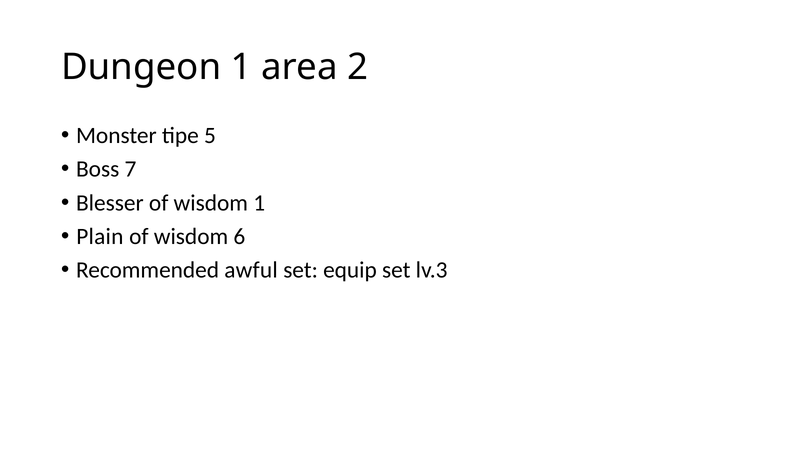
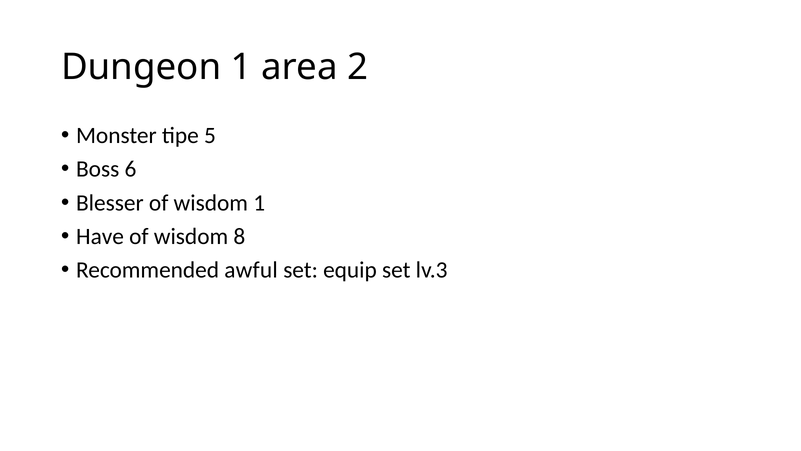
7: 7 -> 6 (130, 169)
Plain: Plain -> Have (100, 236)
6: 6 -> 8 (239, 236)
